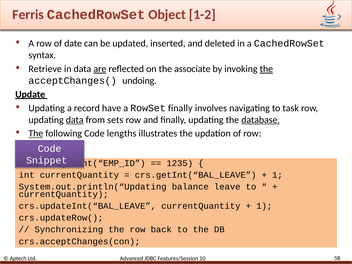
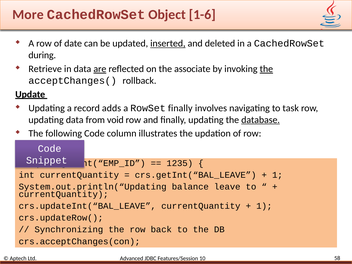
Ferris: Ferris -> More (28, 15)
1-2: 1-2 -> 1-6 (202, 15)
inserted underline: none -> present (168, 44)
syntax: syntax -> during (42, 55)
undoing: undoing -> rollback (139, 81)
have: have -> adds (112, 108)
data underline: present -> none (75, 120)
sets: sets -> void (115, 120)
The underline: present -> none (36, 133)
lengths: lengths -> column (122, 133)
